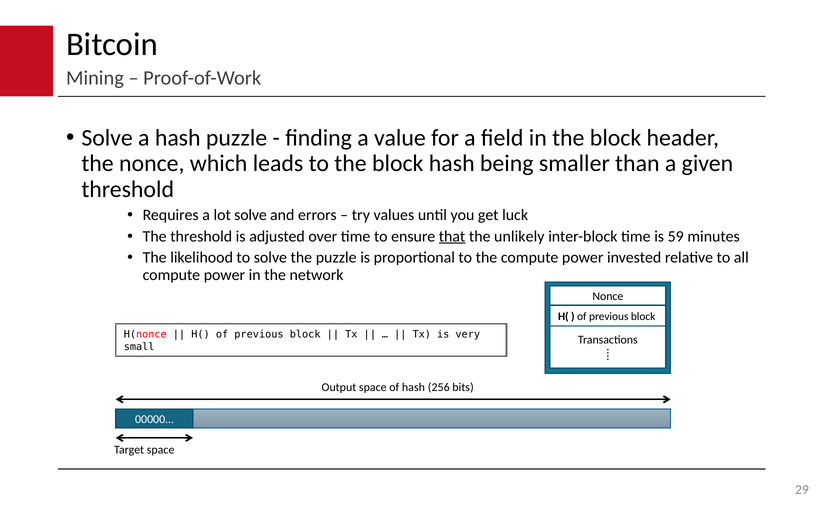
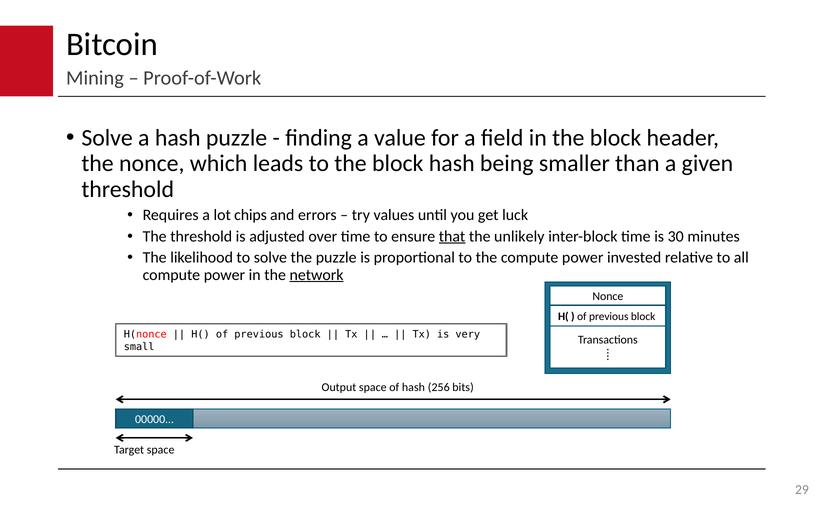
lot solve: solve -> chips (251, 215)
59: 59 -> 30 (676, 237)
network underline: none -> present (317, 275)
